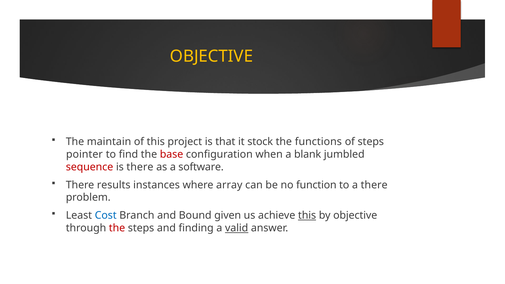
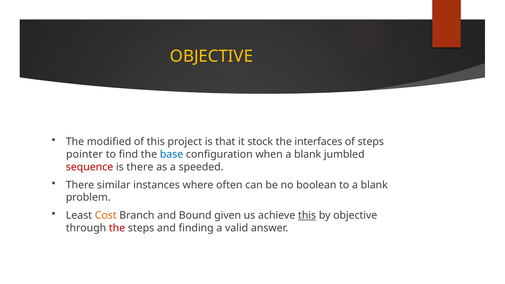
maintain: maintain -> modified (109, 142)
functions: functions -> interfaces (318, 142)
base colour: red -> blue (172, 154)
software: software -> speeded (201, 167)
results: results -> similar (114, 185)
array: array -> often (229, 185)
function: function -> boolean (316, 185)
to a there: there -> blank (374, 185)
Cost colour: blue -> orange (106, 215)
valid underline: present -> none (237, 228)
